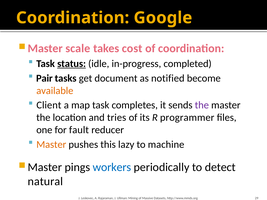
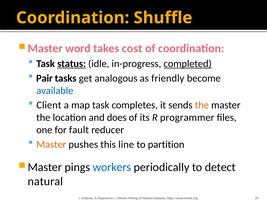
Google: Google -> Shuffle (163, 18)
scale: scale -> word (78, 48)
completed underline: none -> present (188, 64)
document: document -> analogous (116, 78)
notified: notified -> friendly (168, 78)
available colour: orange -> blue (55, 91)
the colour: purple -> orange (202, 105)
tries: tries -> does (117, 118)
lazy: lazy -> line (126, 145)
machine: machine -> partition (166, 145)
